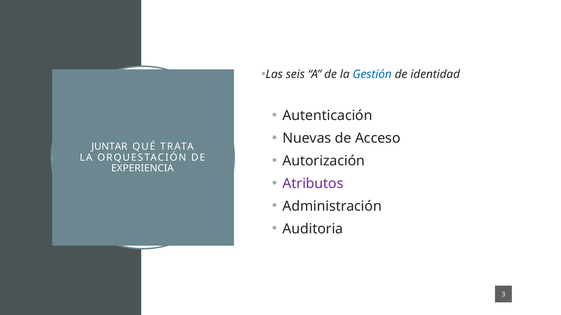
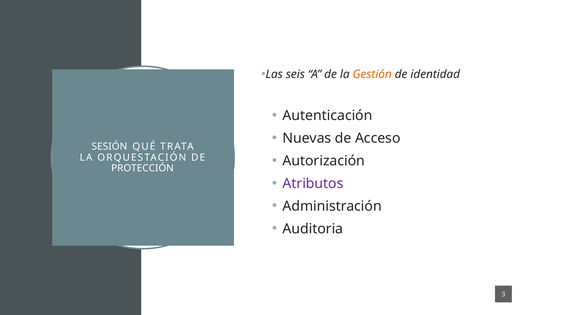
Gestión colour: blue -> orange (372, 74)
JUNTAR: JUNTAR -> SESIÓN (109, 147)
EXPERIENCIA: EXPERIENCIA -> PROTECCIÓN (142, 168)
